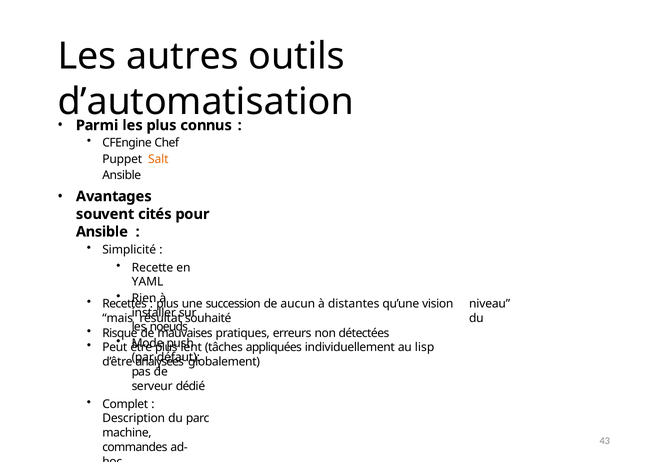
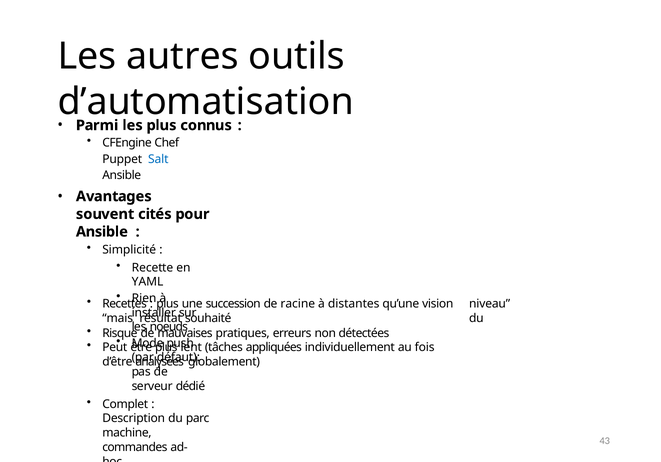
Salt colour: orange -> blue (158, 159)
aucun: aucun -> racine (298, 304)
lisp: lisp -> fois (425, 348)
